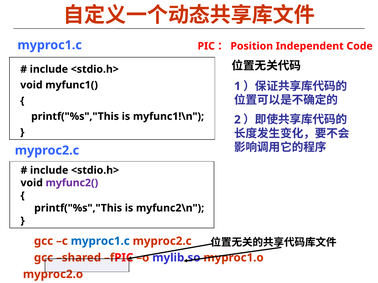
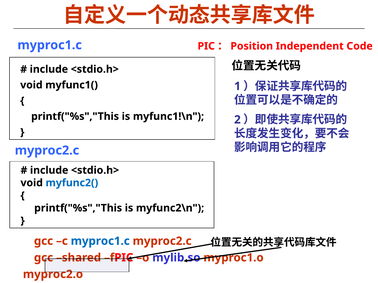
myfunc2( colour: purple -> blue (72, 183)
